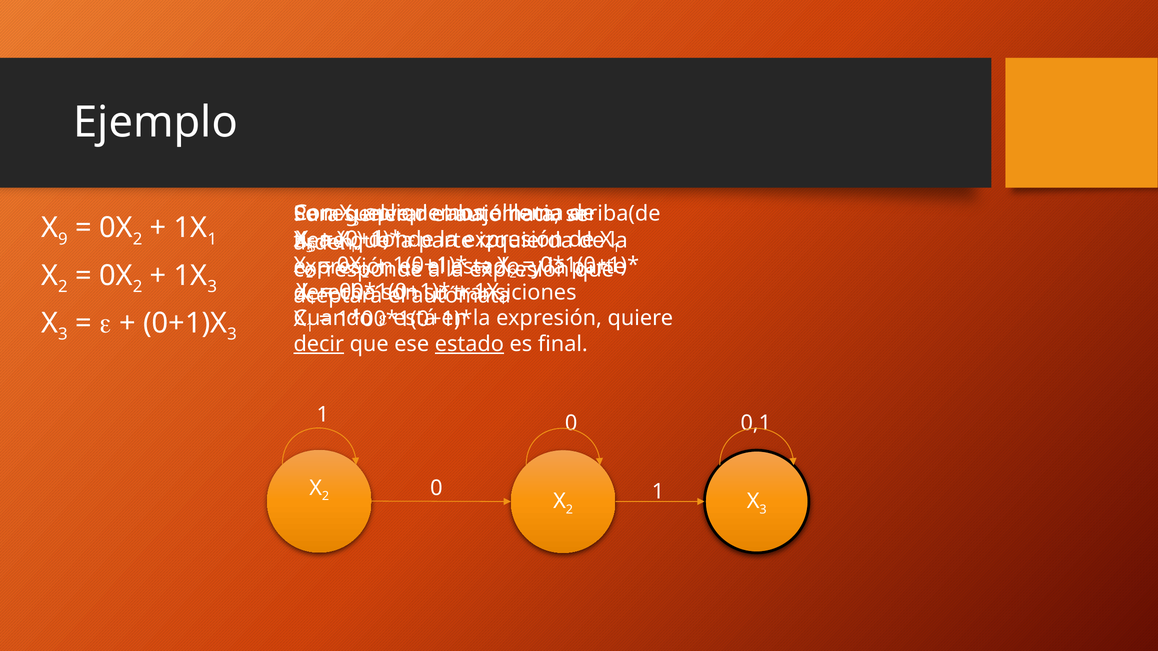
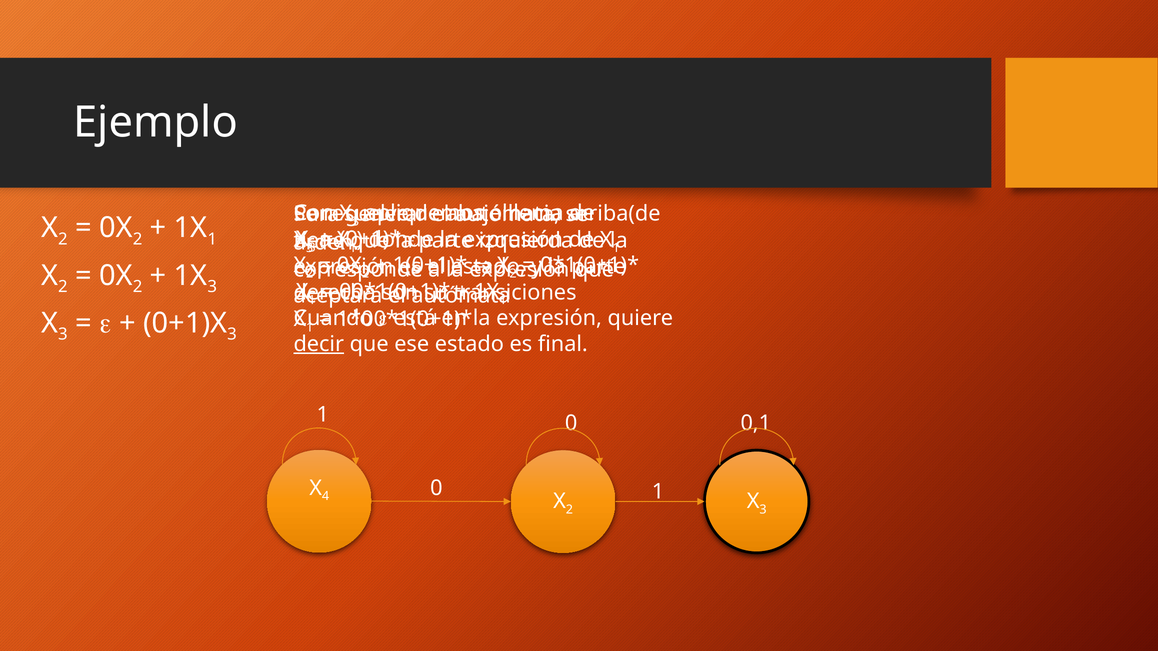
9: 9 -> 2 (63, 239)
estado underline: present -> none (469, 344)
2: 2 -> 4 (326, 497)
